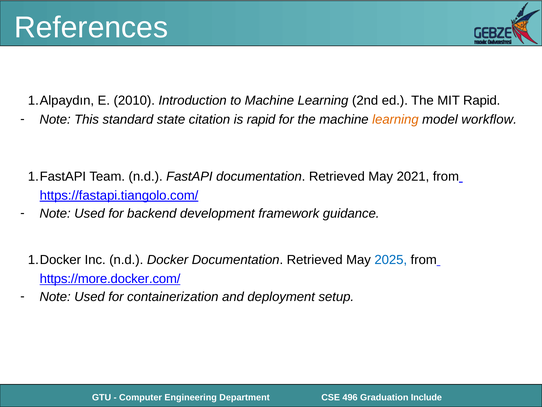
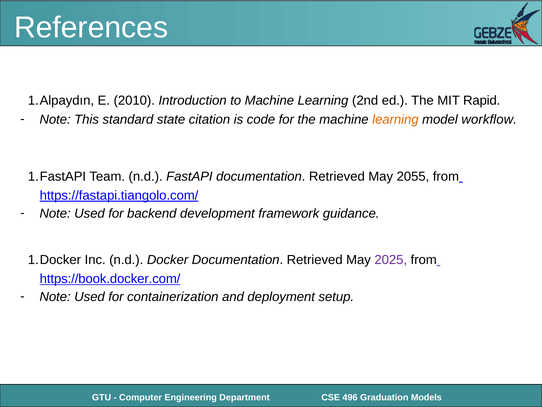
is rapid: rapid -> code (261, 119)
2021: 2021 -> 2055 (413, 176)
2025 colour: blue -> purple (391, 260)
https://more.docker.com/: https://more.docker.com/ -> https://book.docker.com/ (110, 279)
Include: Include -> Models (426, 397)
